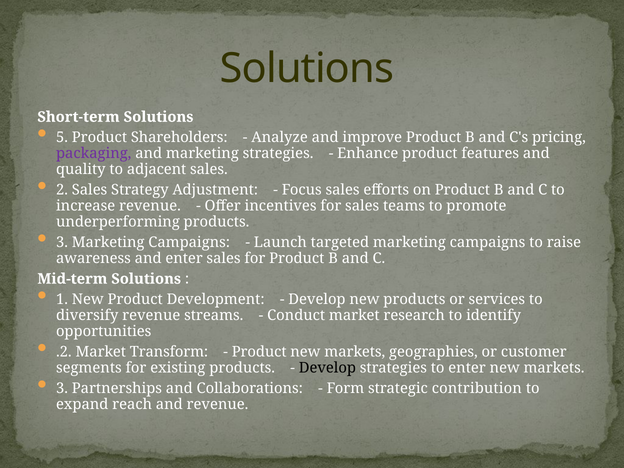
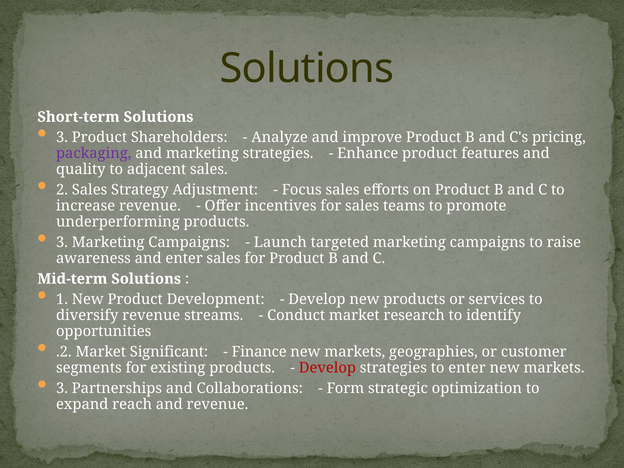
5: 5 -> 3 (62, 138)
Transform: Transform -> Significant (169, 352)
Product: Product -> Finance (259, 352)
Develop colour: black -> red (327, 368)
contribution: contribution -> optimization (477, 388)
